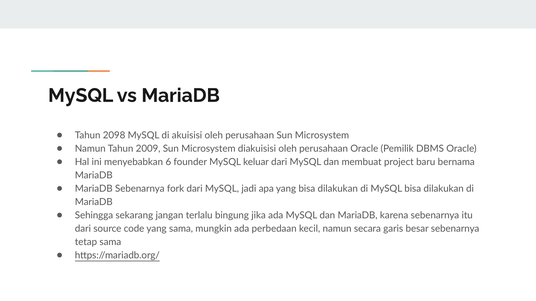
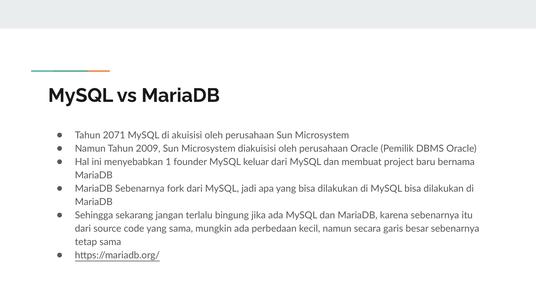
2098: 2098 -> 2071 (114, 135)
6: 6 -> 1 (168, 162)
